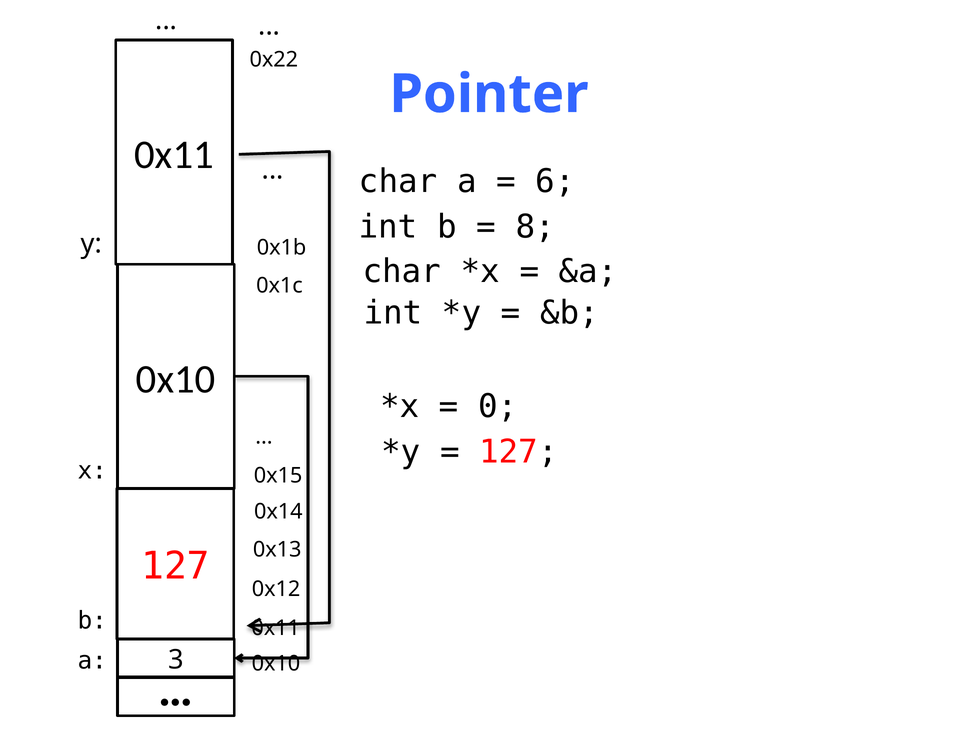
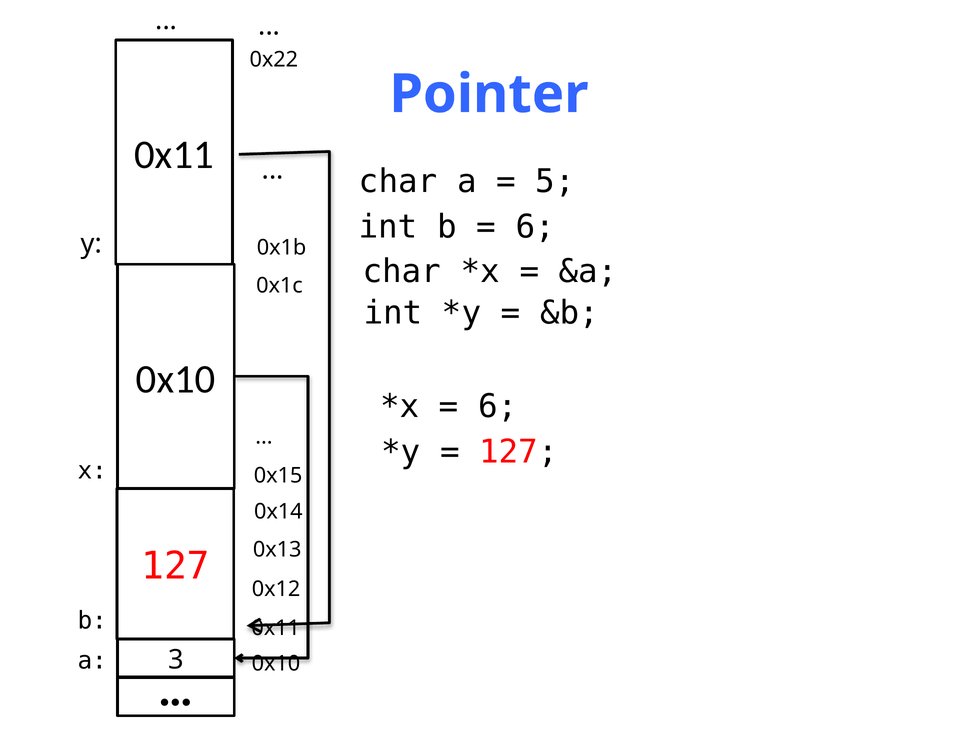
6: 6 -> 5 (555, 181)
8: 8 -> 6 (535, 227)
0: 0 -> 6 (498, 407)
